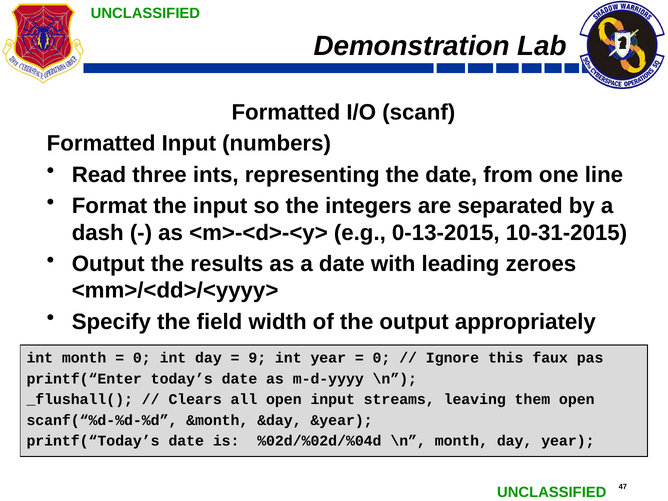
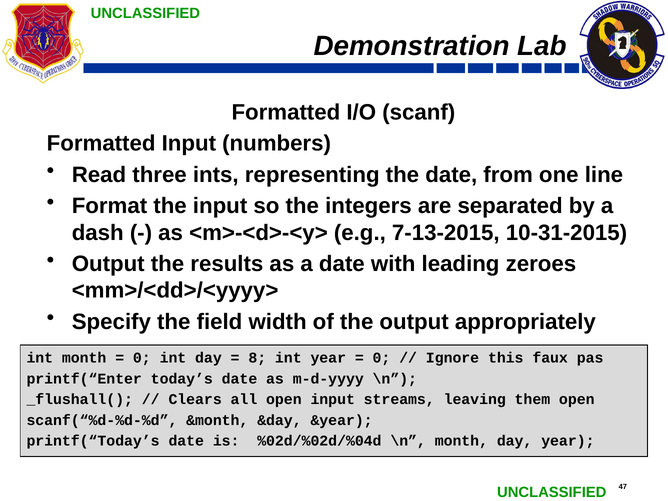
0-13-2015: 0-13-2015 -> 7-13-2015 (446, 233)
9: 9 -> 8 (257, 358)
